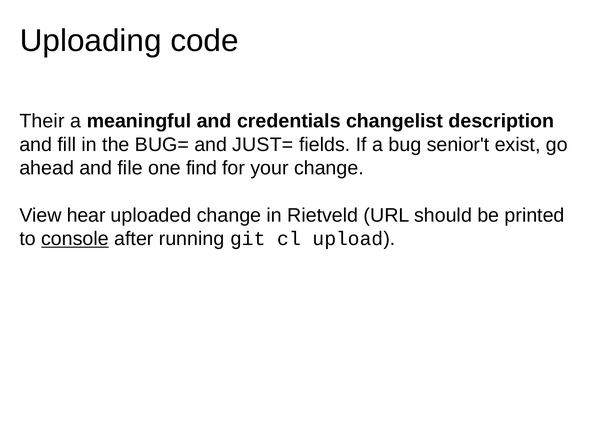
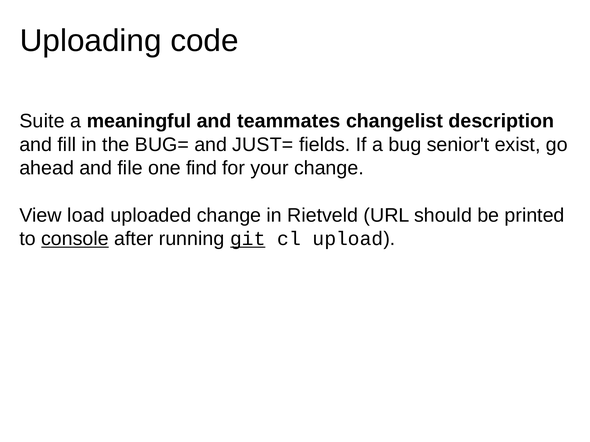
Their: Their -> Suite (42, 121)
credentials: credentials -> teammates (289, 121)
hear: hear -> load (86, 215)
git underline: none -> present (248, 239)
